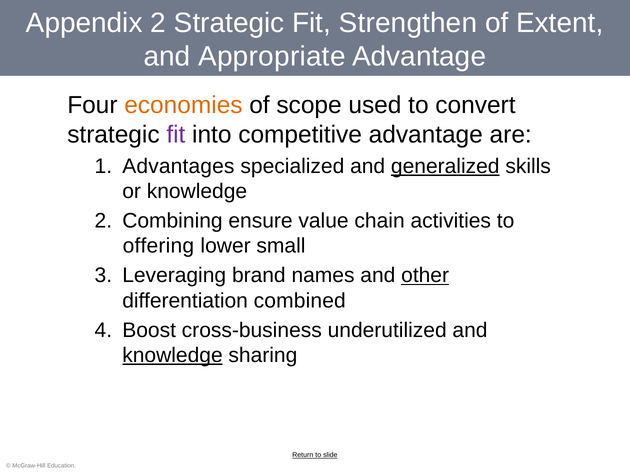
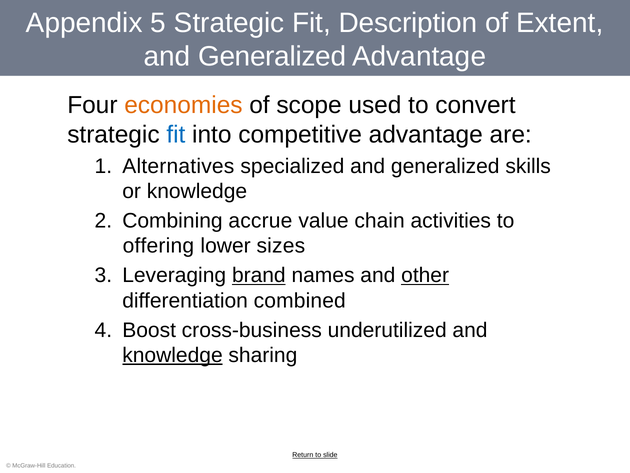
Appendix 2: 2 -> 5 (158, 23)
Strengthen: Strengthen -> Description (408, 23)
Appropriate: Appropriate -> Generalized (272, 57)
fit colour: purple -> blue (176, 135)
Advantages: Advantages -> Alternatives (178, 166)
generalized underline: present -> none (445, 166)
ensure: ensure -> accrue (260, 221)
small: small -> sizes (281, 246)
brand underline: none -> present (259, 275)
